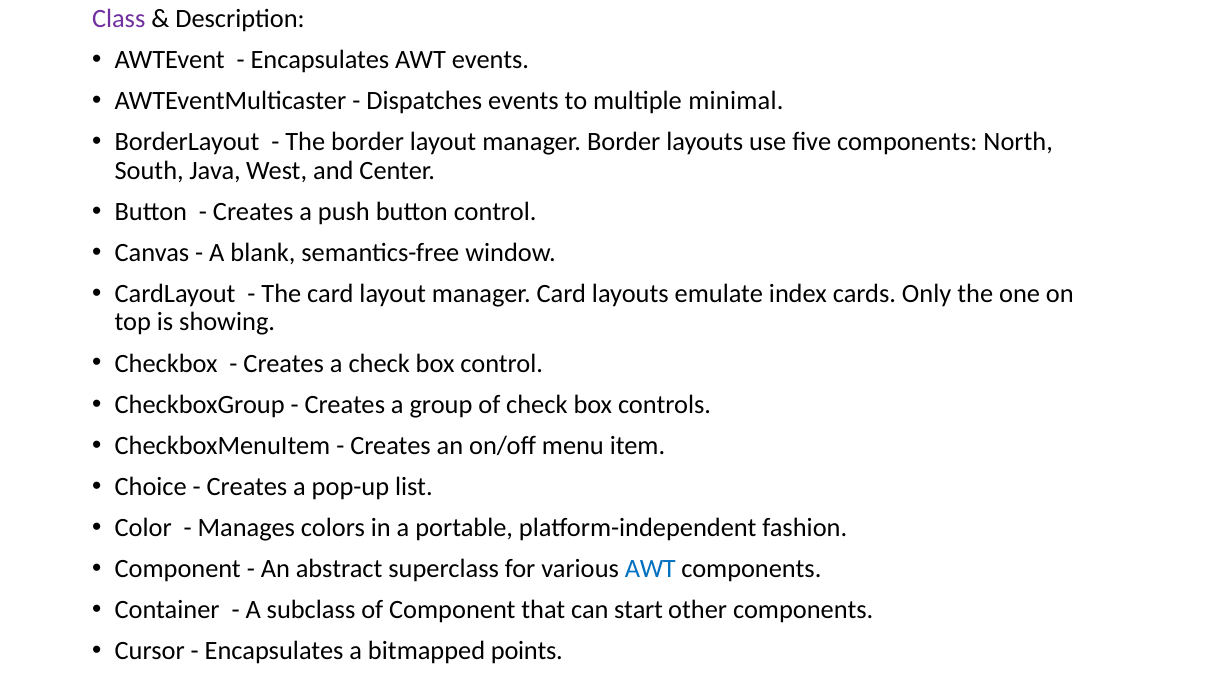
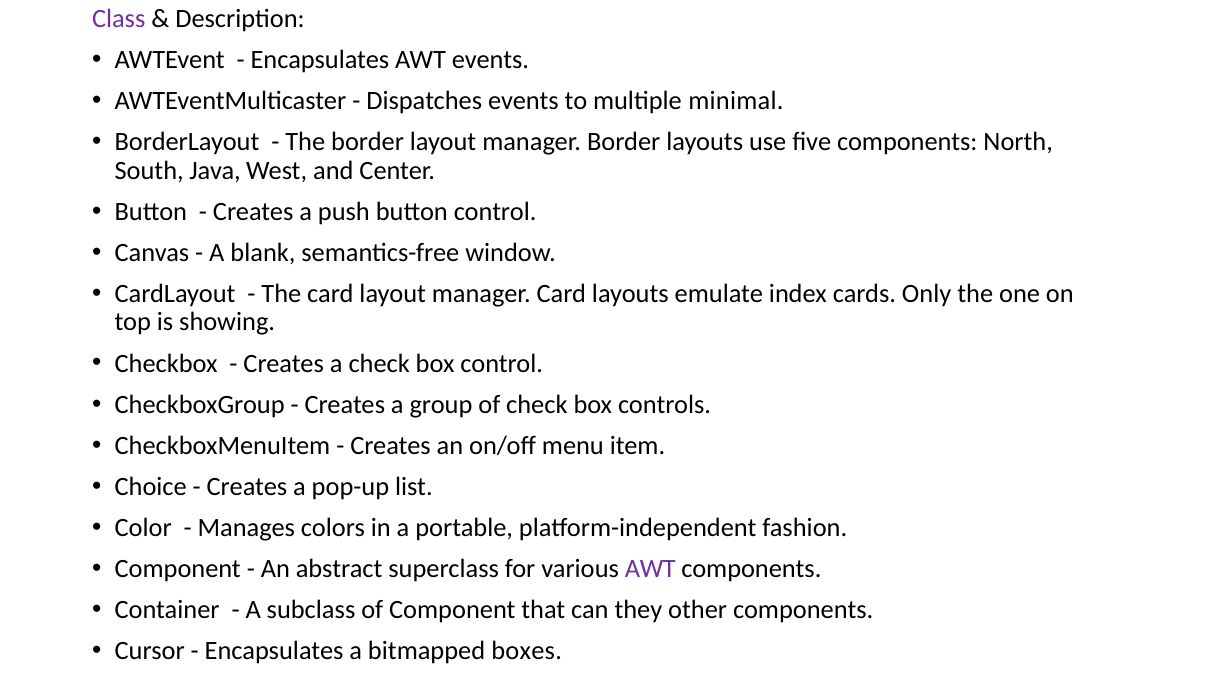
AWT colour: blue -> purple (650, 569)
start: start -> they (638, 610)
points: points -> boxes (527, 651)
